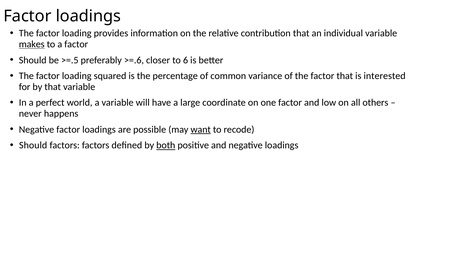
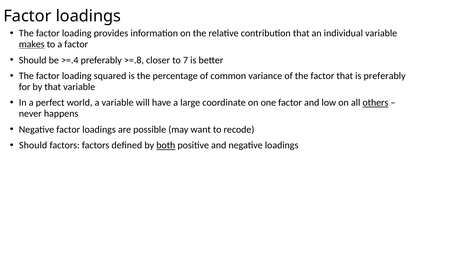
>=.5: >=.5 -> >=.4 (70, 60)
>=.6: >=.6 -> >=.8 (134, 60)
6: 6 -> 7 (186, 60)
is interested: interested -> preferably (385, 76)
others underline: none -> present (375, 103)
want underline: present -> none (201, 130)
